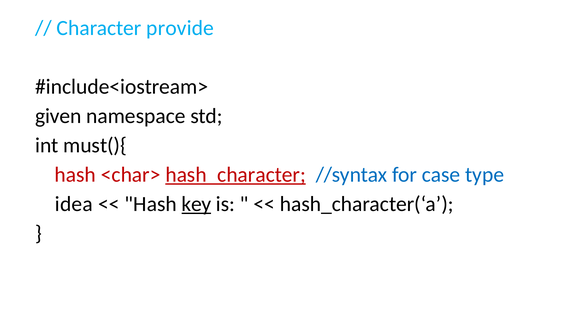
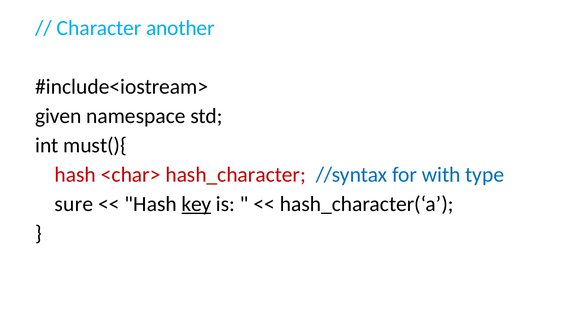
provide: provide -> another (180, 28)
hash_character underline: present -> none (236, 174)
case: case -> with (441, 174)
idea: idea -> sure (74, 204)
